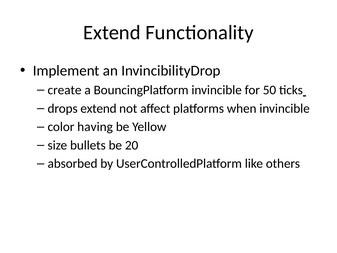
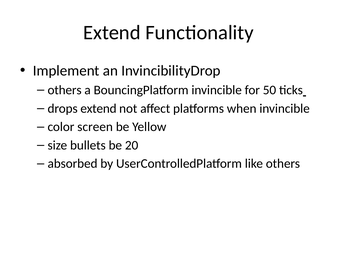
create: create -> others (65, 90)
having: having -> screen (95, 127)
